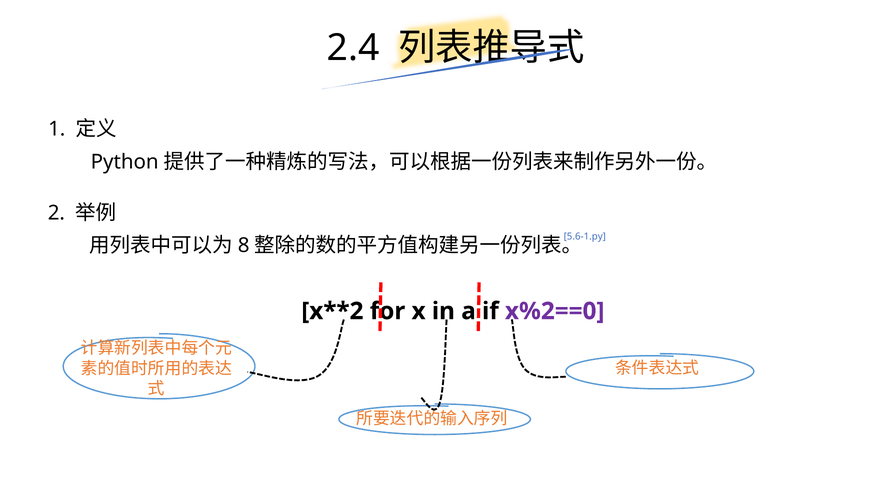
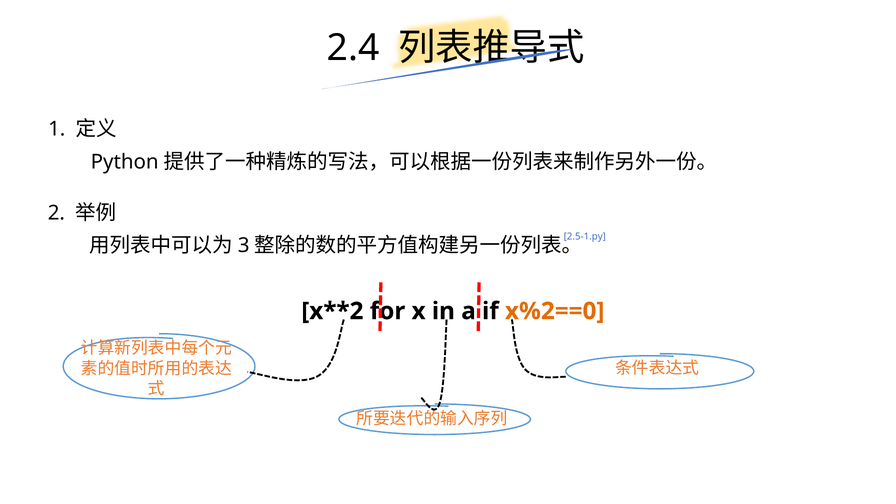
5.6-1.py: 5.6-1.py -> 2.5-1.py (585, 237)
8: 8 -> 3 (244, 246)
x%2==0 colour: purple -> orange (555, 311)
